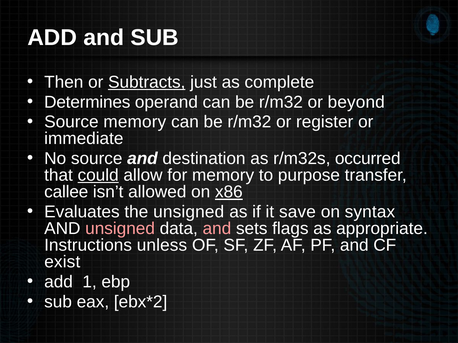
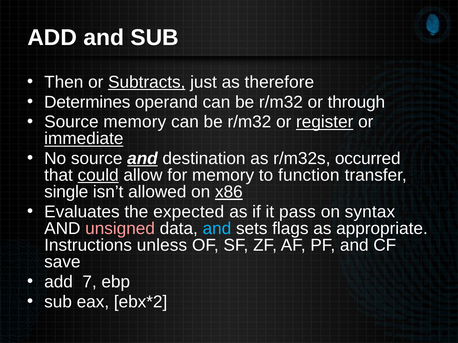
complete: complete -> therefore (279, 82)
beyond: beyond -> through (356, 102)
register underline: none -> present (325, 122)
immediate underline: none -> present (84, 139)
and underline: none -> present (142, 159)
purpose: purpose -> function (309, 176)
callee: callee -> single (66, 192)
the unsigned: unsigned -> expected (189, 212)
save: save -> pass (297, 212)
and colour: pink -> light blue (217, 229)
exist: exist -> save (62, 262)
1: 1 -> 7 (90, 282)
